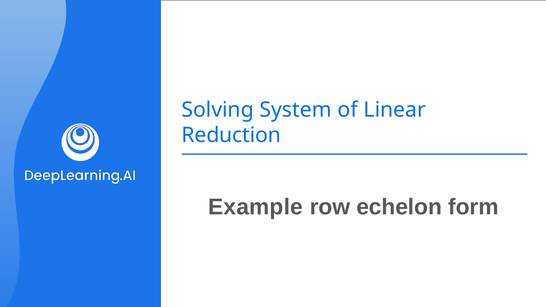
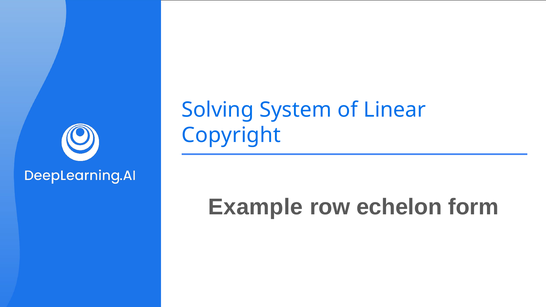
Reduction: Reduction -> Copyright (231, 135)
